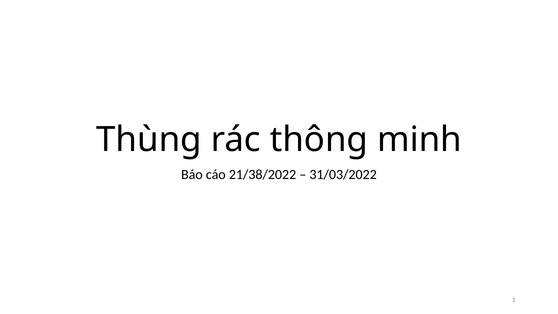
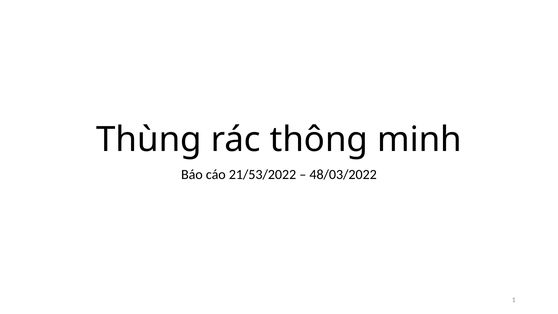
21/38/2022: 21/38/2022 -> 21/53/2022 (263, 174)
31/03/2022: 31/03/2022 -> 48/03/2022 (343, 174)
